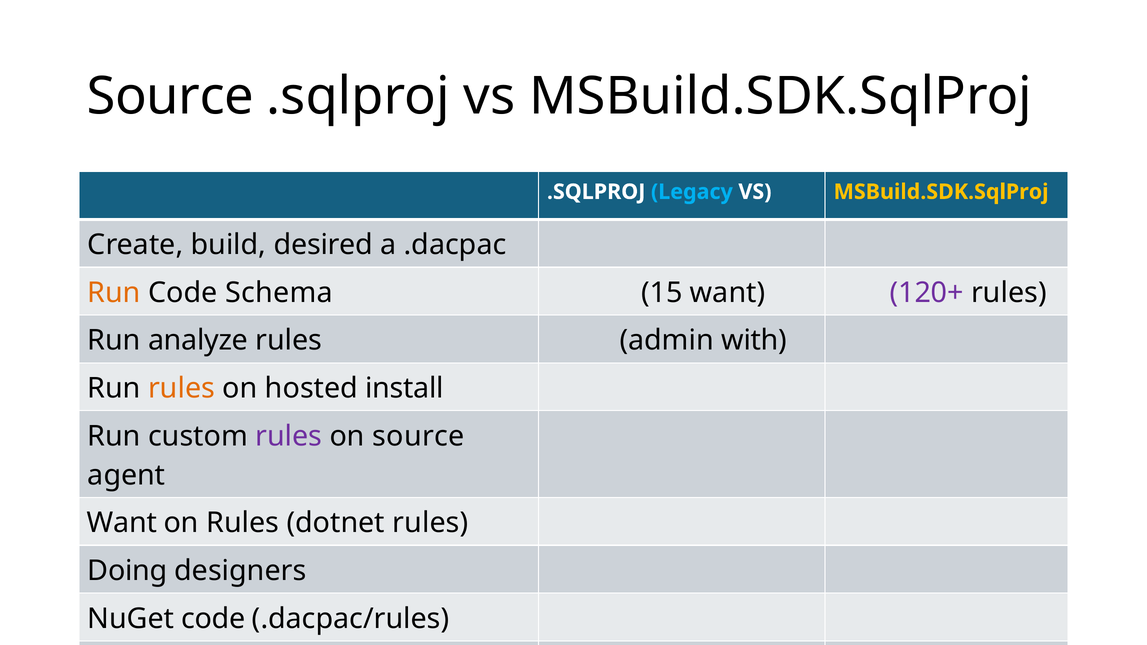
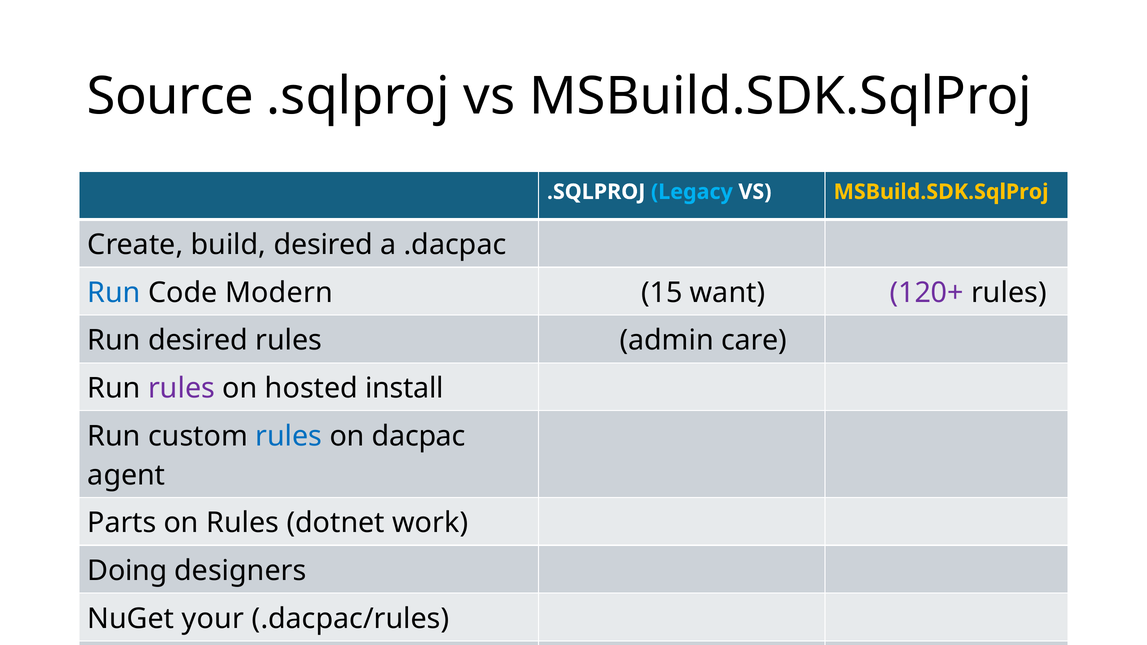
Run colour: orange -> blue (114, 293)
Schema: Schema -> Modern (279, 293)
Run analyze: analyze -> desired (198, 341)
with: with -> care (754, 341)
rules colour: orange -> purple (182, 388)
rules colour: purple -> blue (289, 436)
on source: source -> dacpac (419, 436)
Want: Want -> Parts (122, 523)
dotnet rules: rules -> work (430, 523)
NuGet code: code -> your (213, 619)
